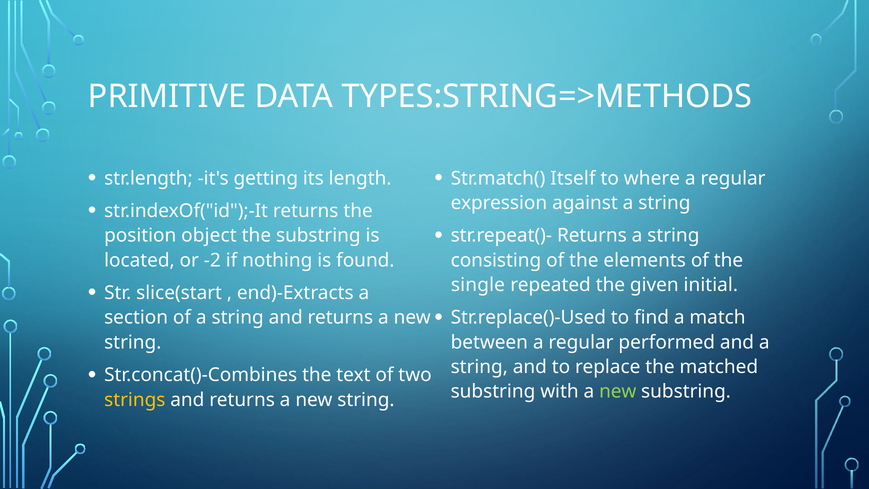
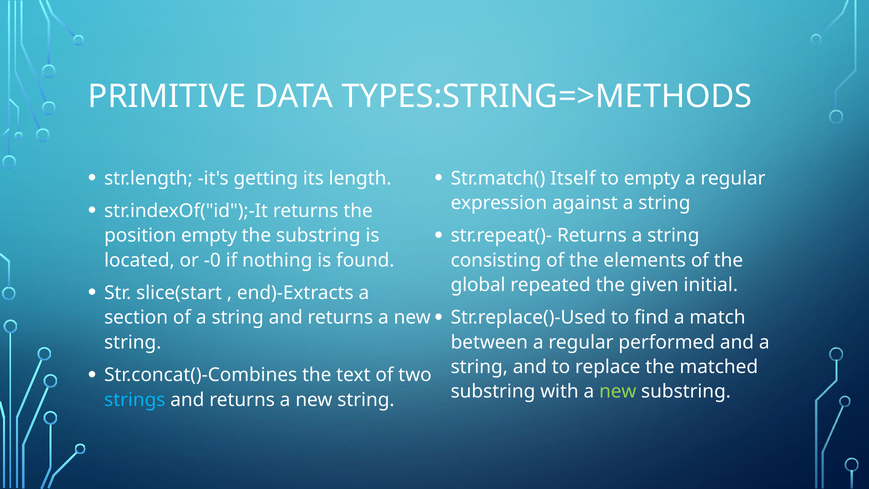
to where: where -> empty (652, 178)
position object: object -> empty (209, 236)
-2: -2 -> -0 (212, 260)
single: single -> global (478, 285)
strings colour: yellow -> light blue (135, 400)
